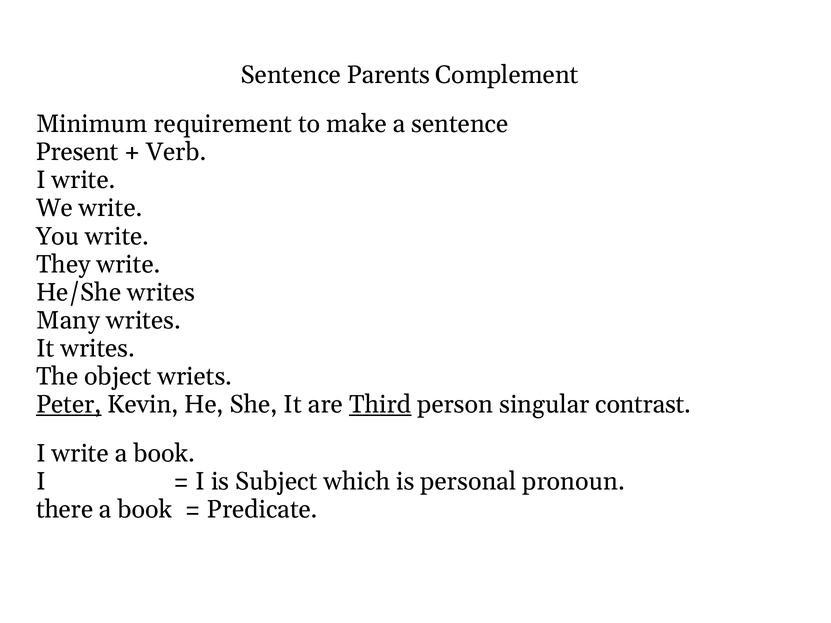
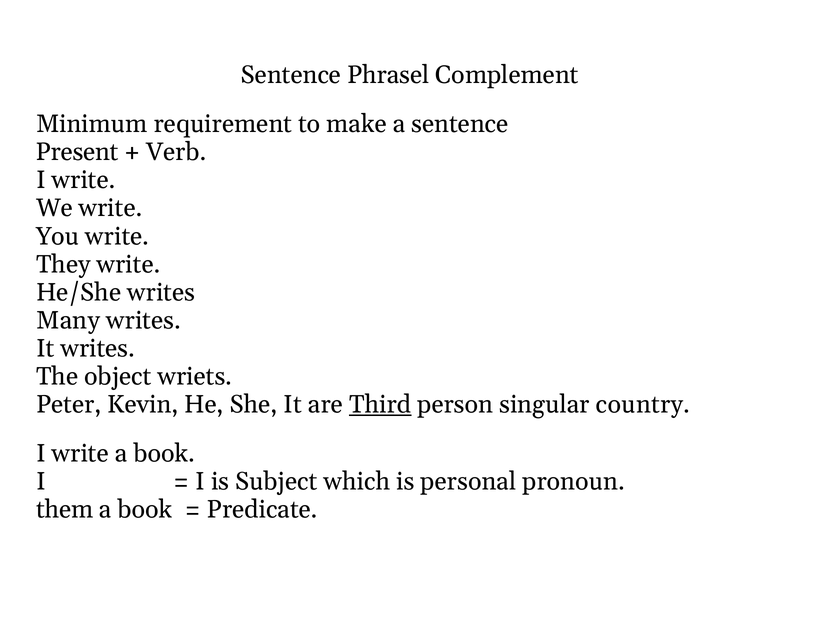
Parents: Parents -> Phrasel (388, 75)
Peter underline: present -> none (69, 405)
contrast: contrast -> country (643, 405)
there: there -> them (65, 510)
